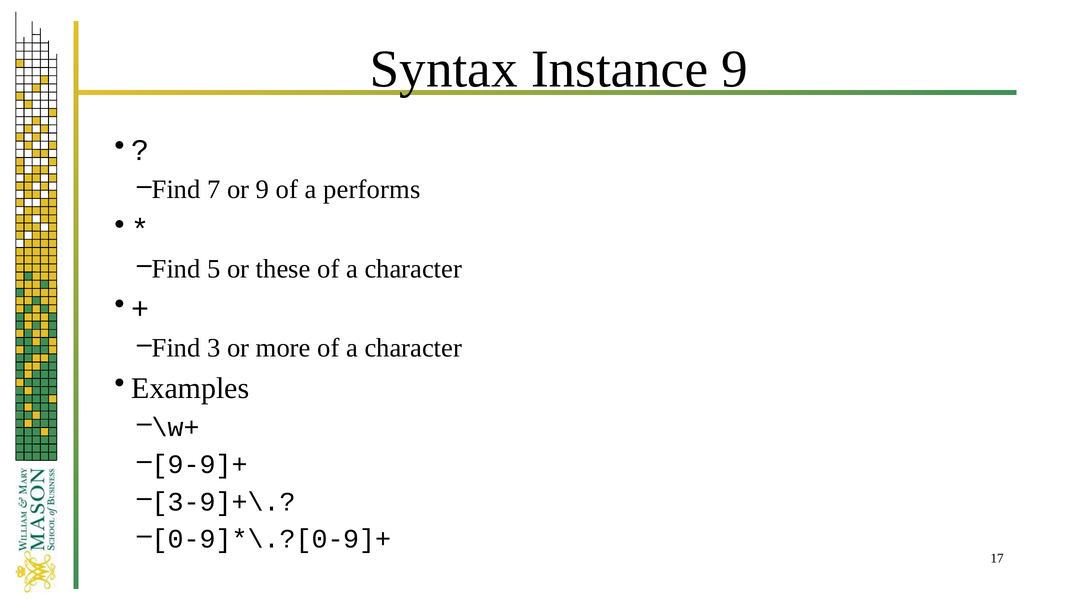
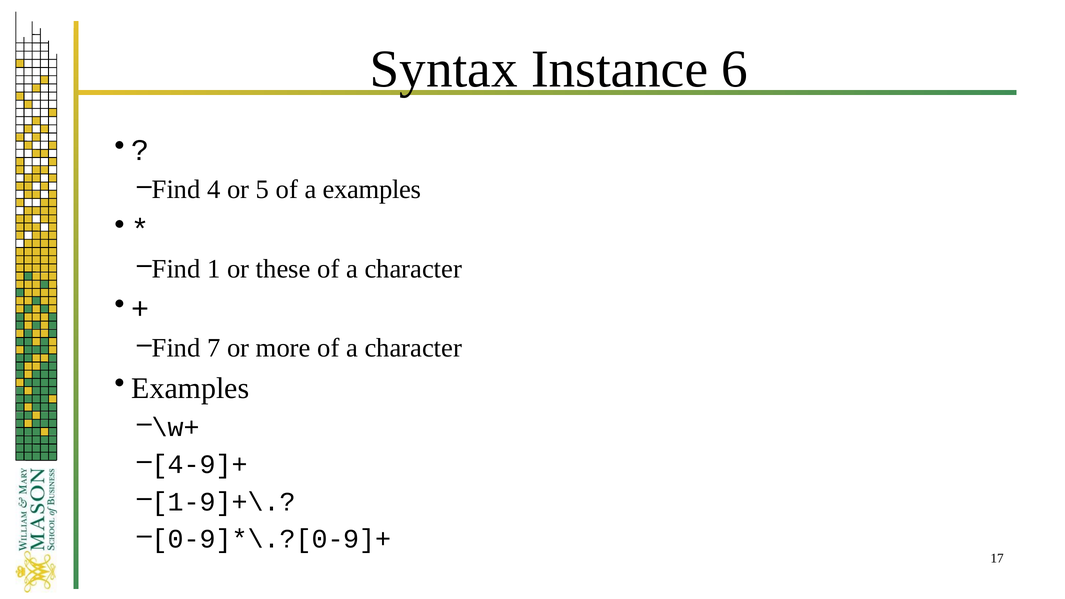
Instance 9: 9 -> 6 (735, 69)
7: 7 -> 4 (214, 190)
or 9: 9 -> 5 (263, 190)
a performs: performs -> examples (372, 190)
5: 5 -> 1 (214, 269)
3: 3 -> 7 (214, 348)
9-9]+: 9-9]+ -> 4-9]+ (200, 465)
3-9]+\: 3-9]+\ -> 1-9]+\ (224, 502)
